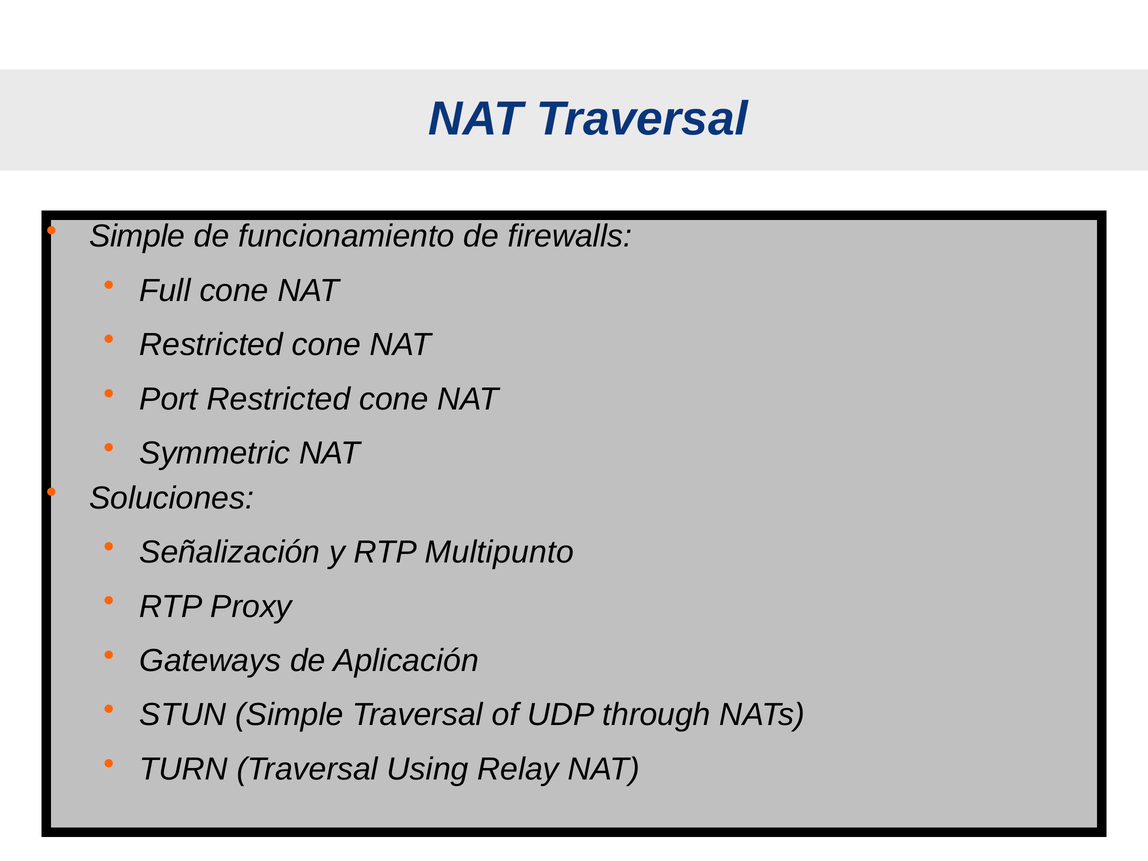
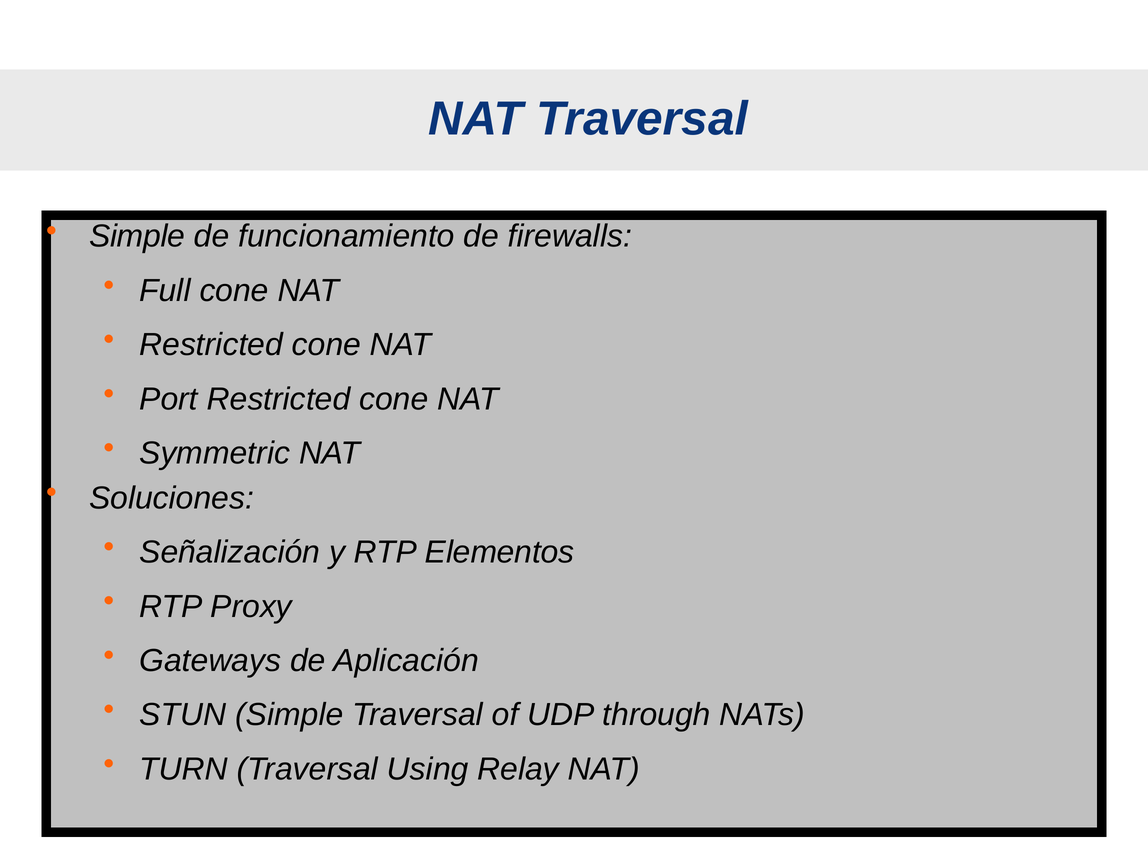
Multipunto: Multipunto -> Elementos (500, 552)
